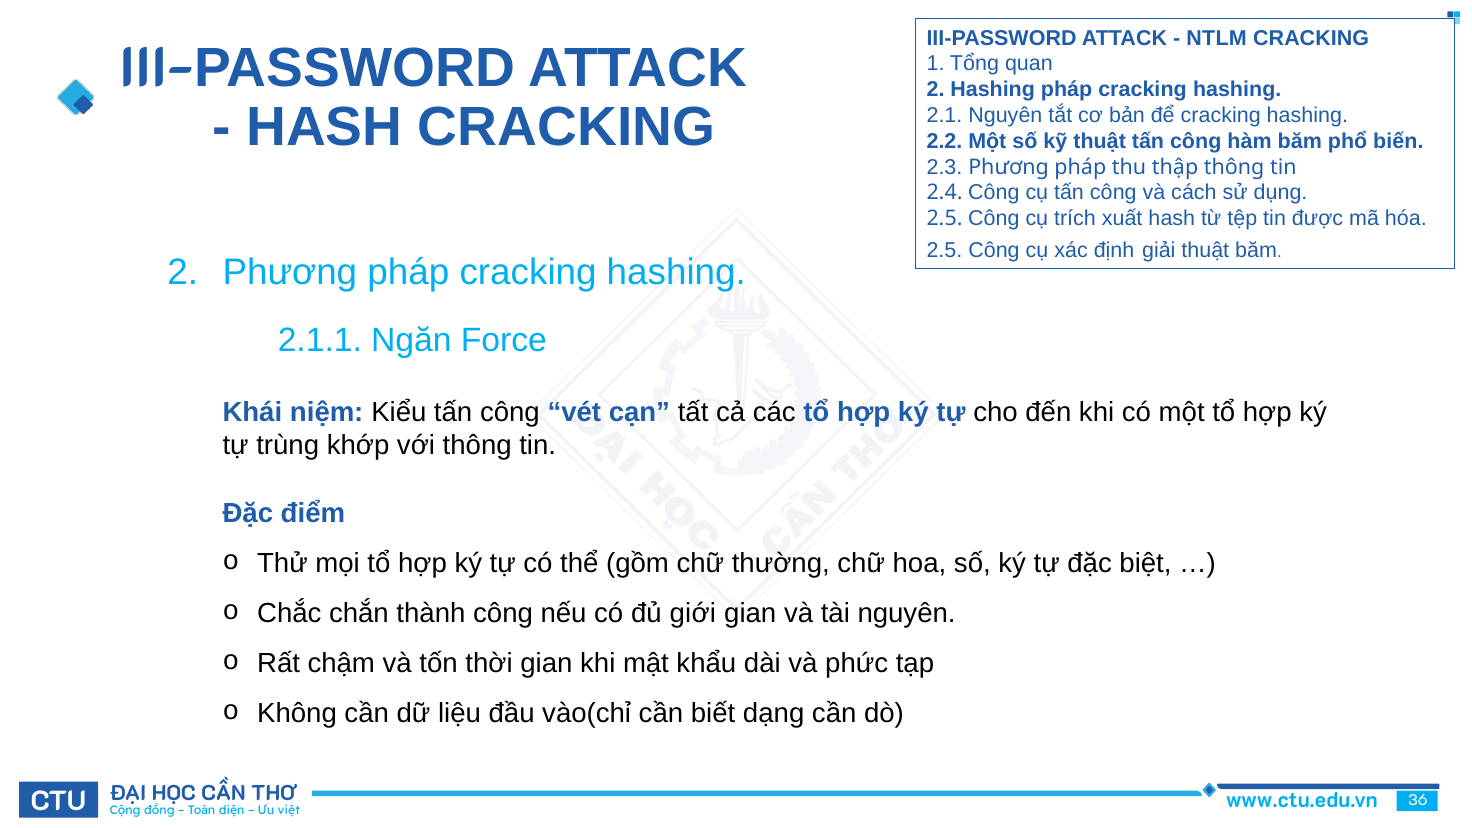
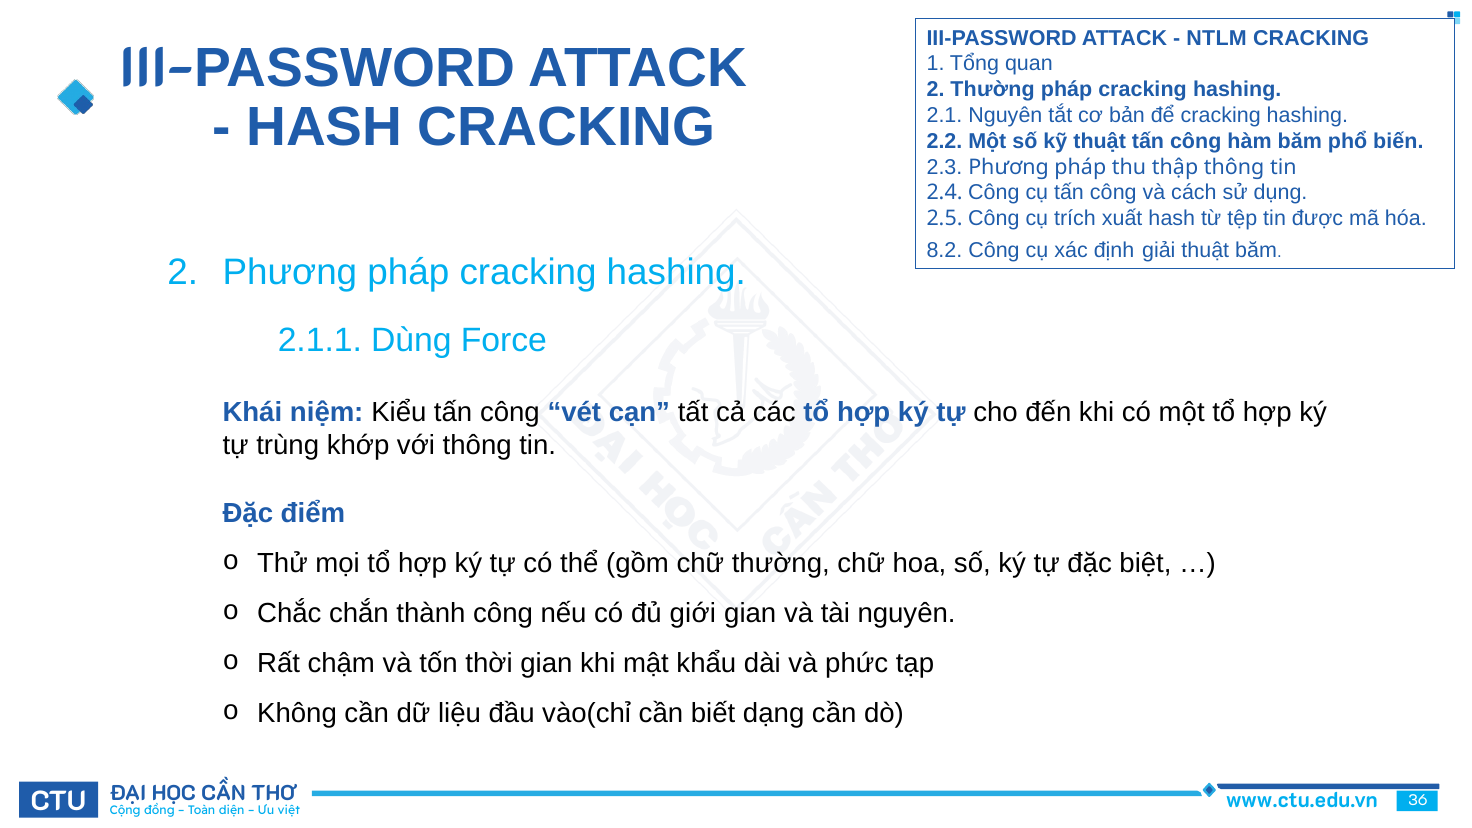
2 Hashing: Hashing -> Thường (993, 90)
2.5: 2.5 -> 8.2 (944, 250)
Ngăn: Ngăn -> Dùng (411, 341)
